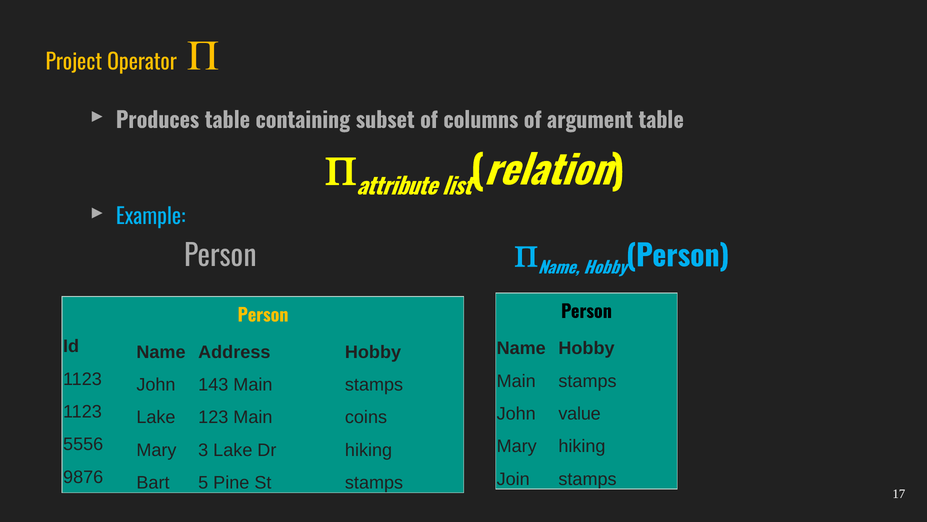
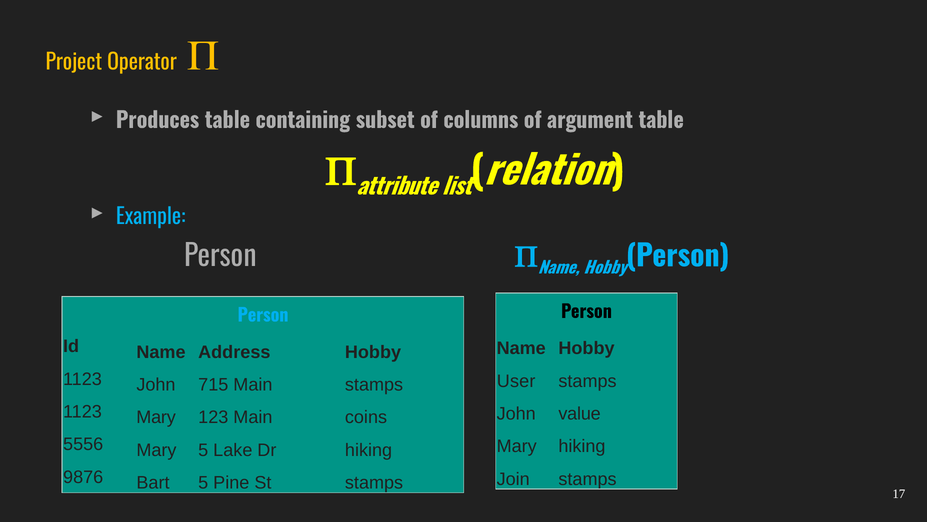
Person colour: yellow -> light blue (263, 315)
143: 143 -> 715 (213, 384)
Main: Main -> User (516, 381)
1123 Lake: Lake -> Mary (156, 417)
Mary 3: 3 -> 5 (203, 450)
